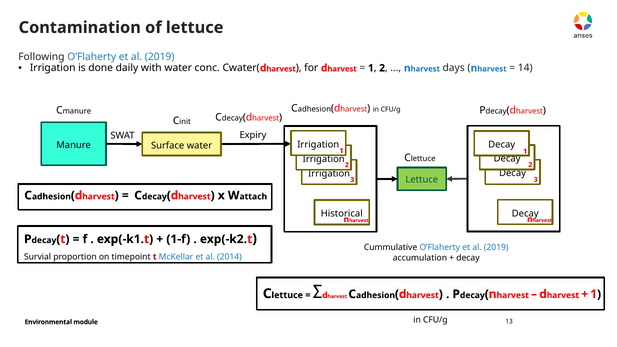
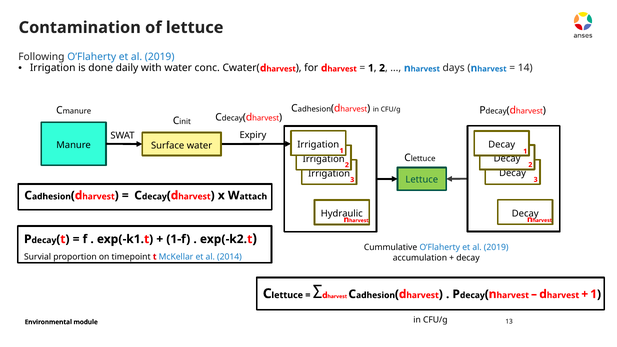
Historical: Historical -> Hydraulic (342, 214)
